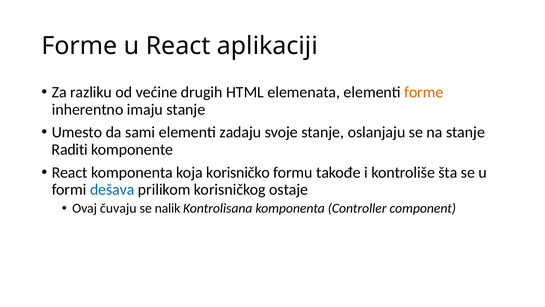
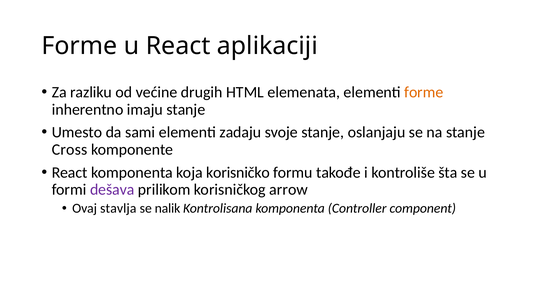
Raditi: Raditi -> Cross (70, 149)
dešava colour: blue -> purple (112, 189)
ostaje: ostaje -> arrow (289, 189)
čuvaju: čuvaju -> stavlja (118, 208)
